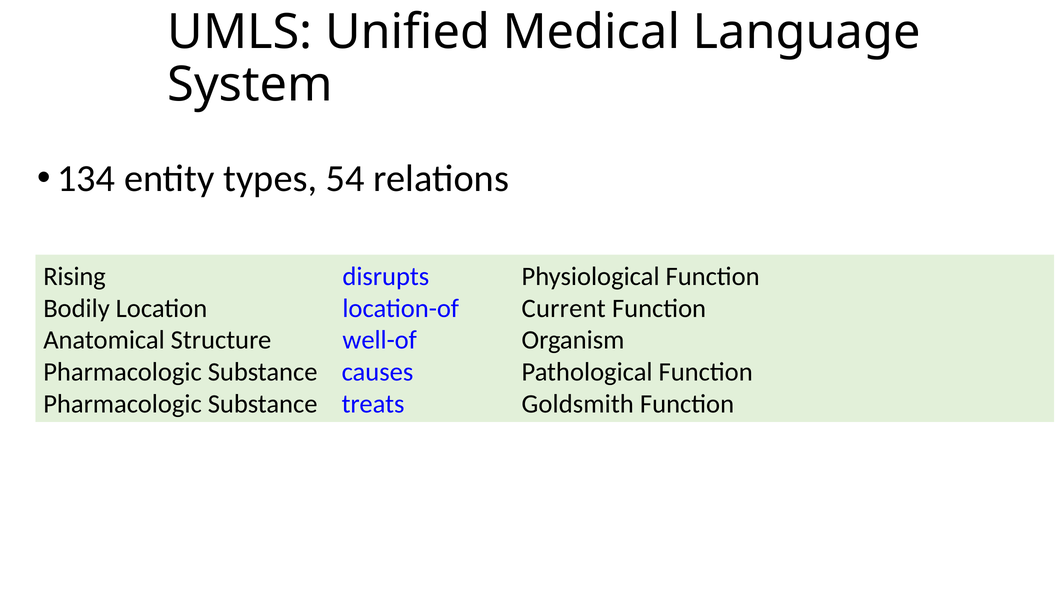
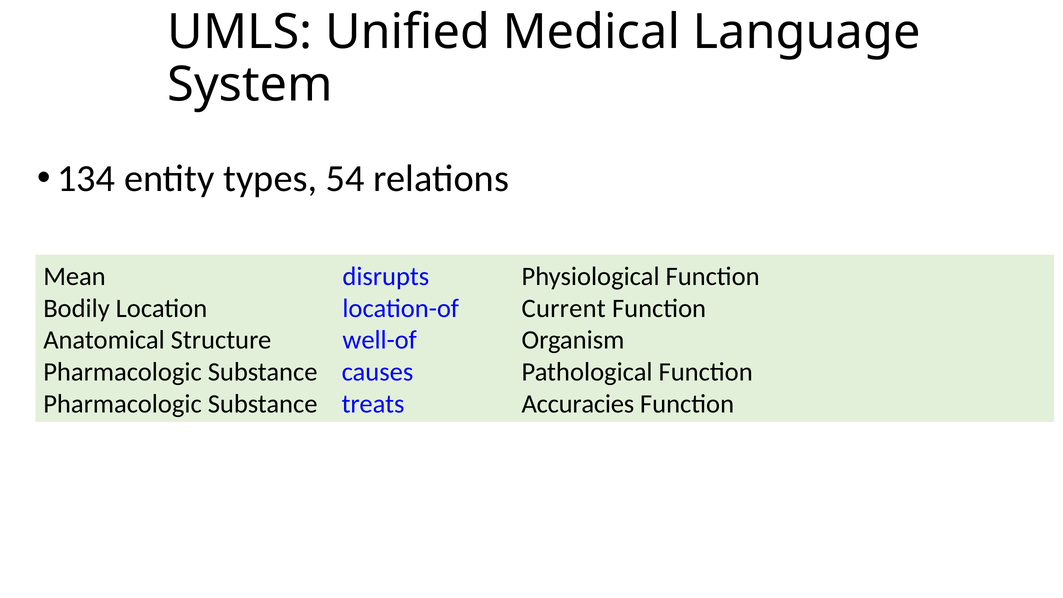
Rising: Rising -> Mean (74, 276)
Goldsmith: Goldsmith -> Accuracies (578, 404)
